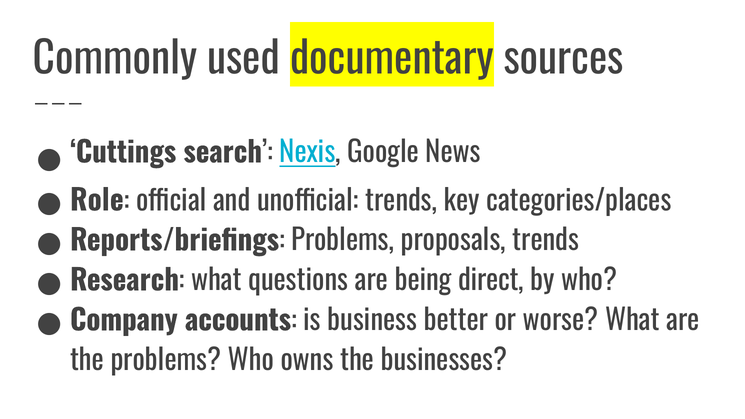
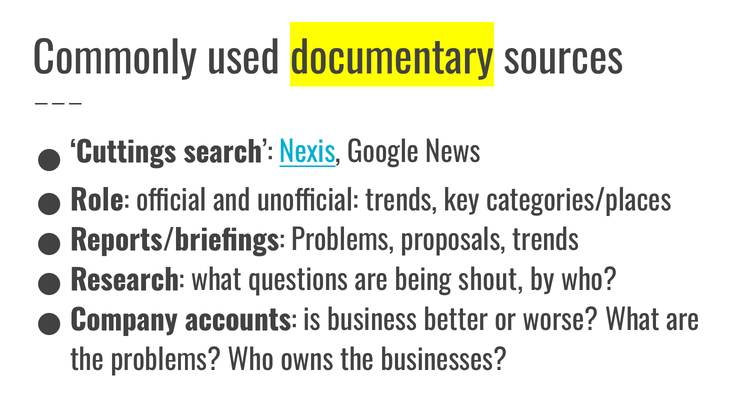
direct: direct -> shout (491, 281)
